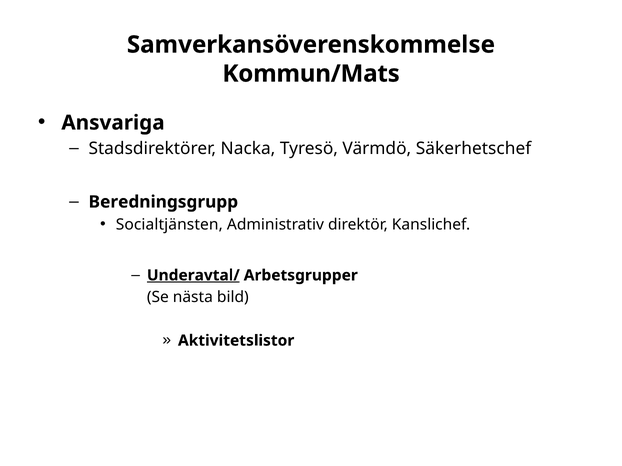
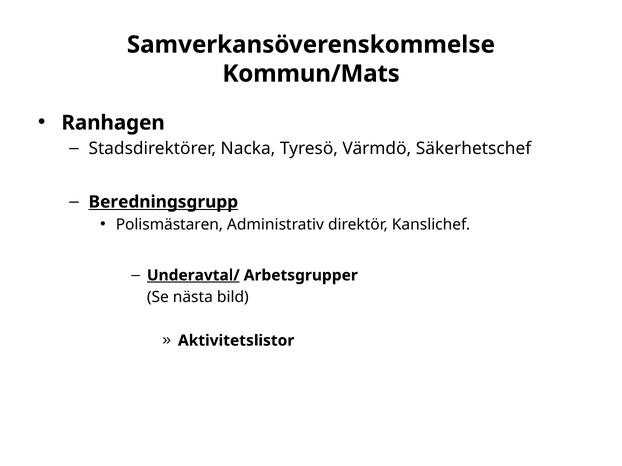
Ansvariga: Ansvariga -> Ranhagen (113, 123)
Beredningsgrupp underline: none -> present (163, 202)
Socialtjänsten: Socialtjänsten -> Polismästaren (169, 225)
